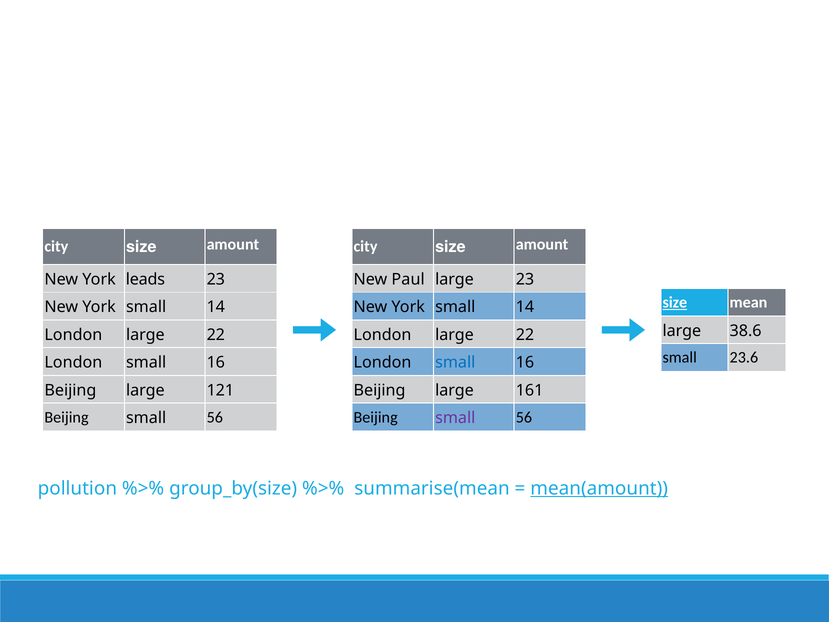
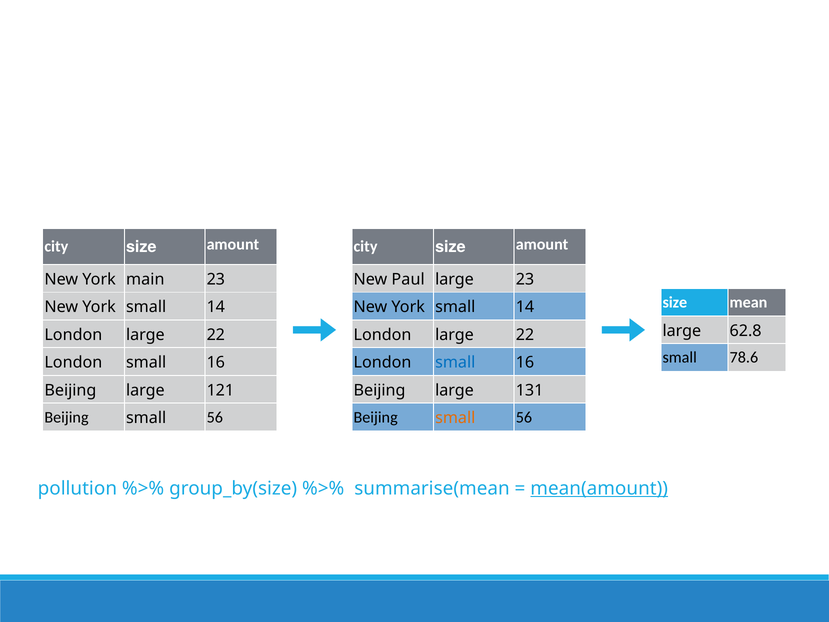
leads: leads -> main (145, 279)
size underline: present -> none (675, 302)
38.6: 38.6 -> 62.8 (746, 331)
23.6: 23.6 -> 78.6 (744, 358)
161: 161 -> 131 (530, 390)
small colour: purple -> orange (455, 418)
